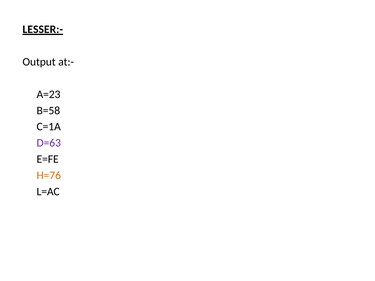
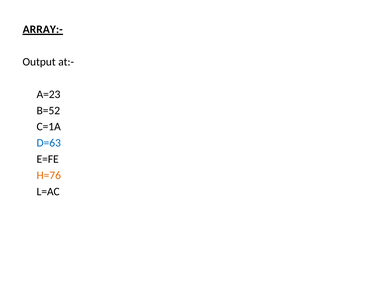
LESSER:-: LESSER:- -> ARRAY:- (43, 29)
B=58: B=58 -> B=52 (48, 111)
D=63 colour: purple -> blue (49, 143)
